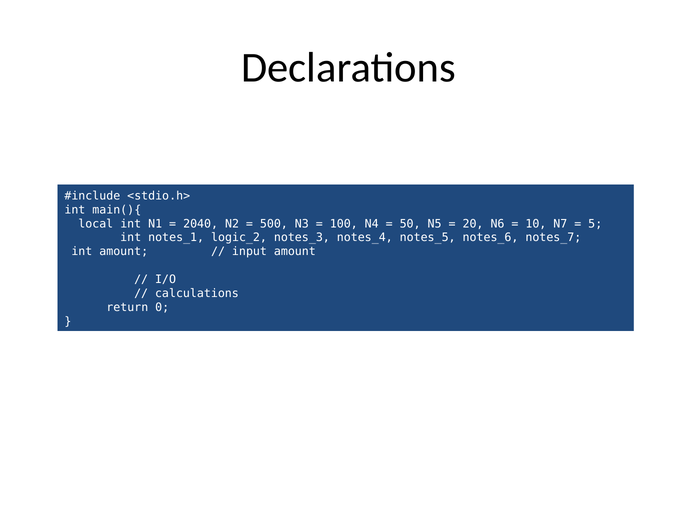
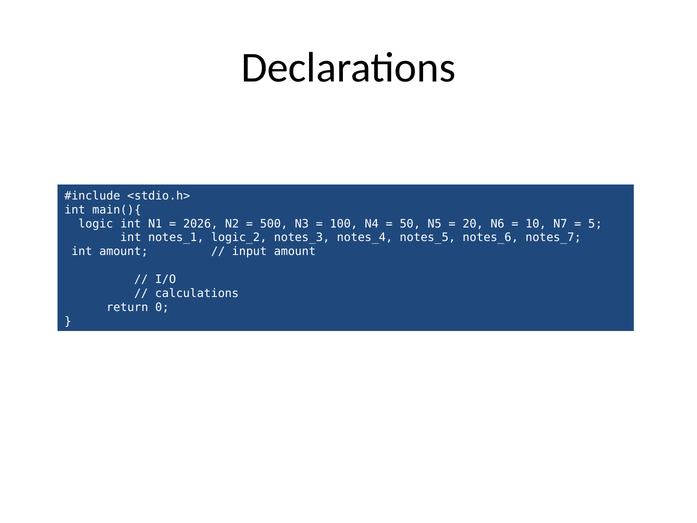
local: local -> logic (96, 224)
2040: 2040 -> 2026 (201, 224)
